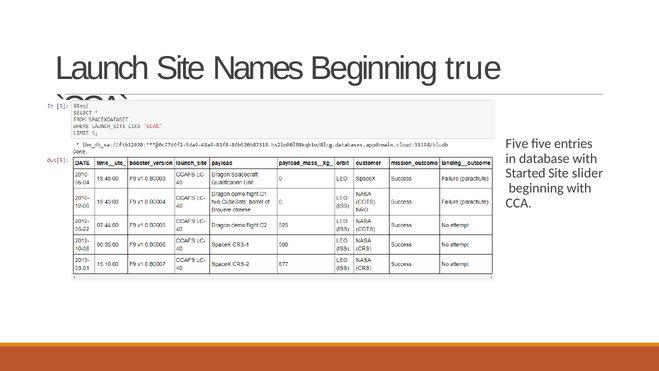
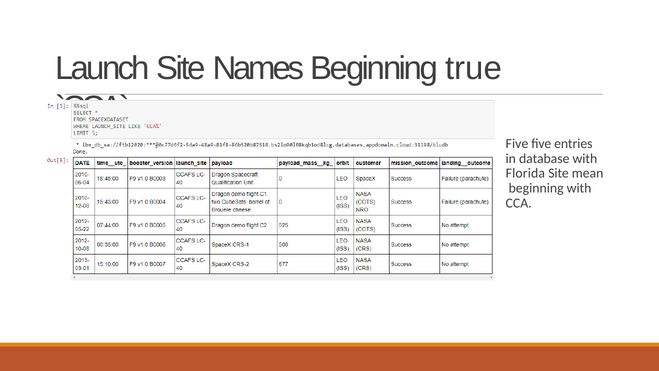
Started: Started -> Florida (525, 173)
slider: slider -> mean (588, 173)
